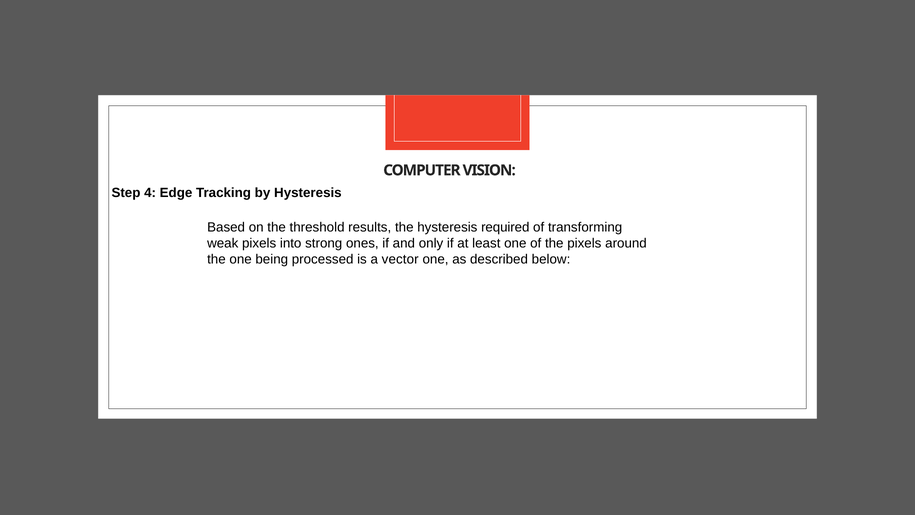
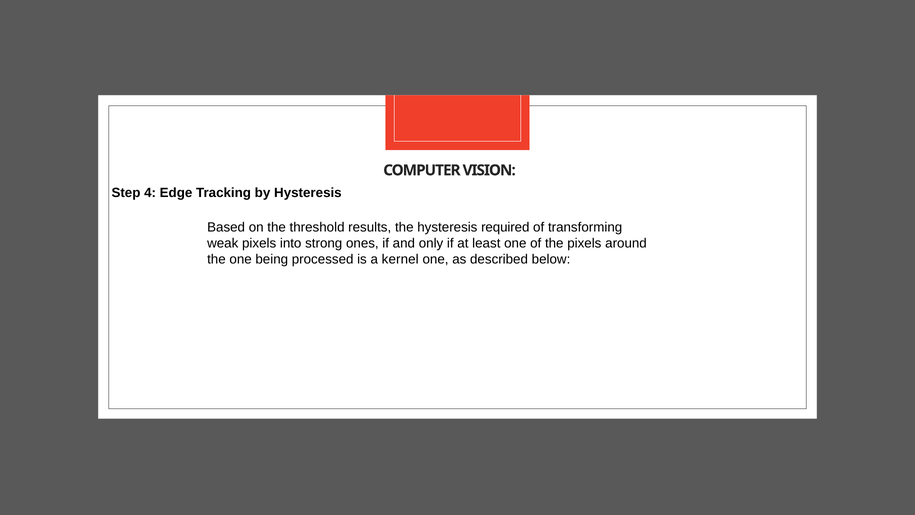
vector: vector -> kernel (400, 259)
